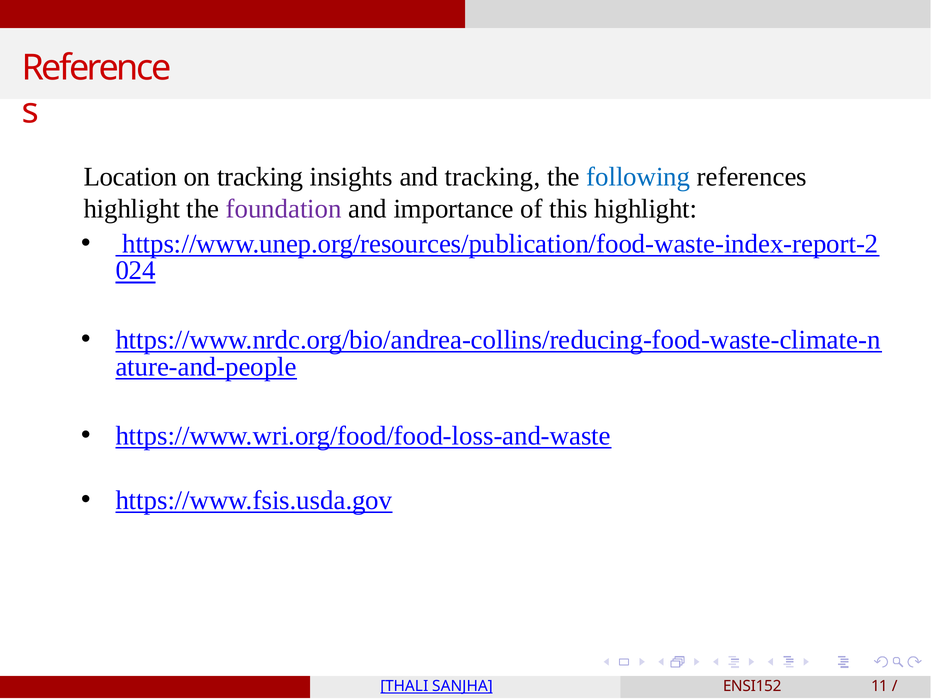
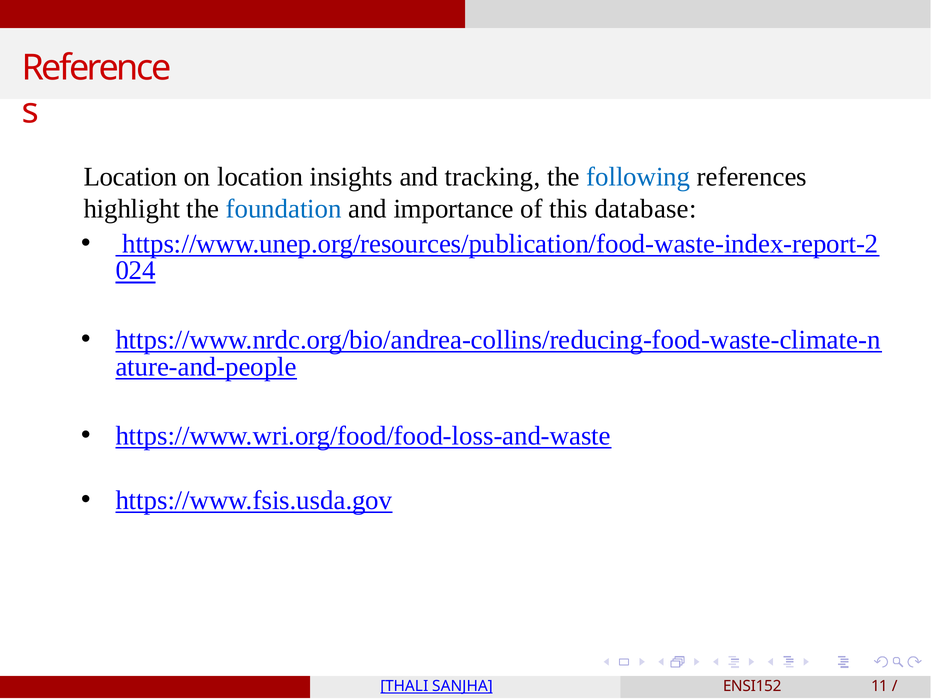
on tracking: tracking -> location (260, 177)
foundation colour: purple -> blue (284, 209)
this highlight: highlight -> database (646, 209)
